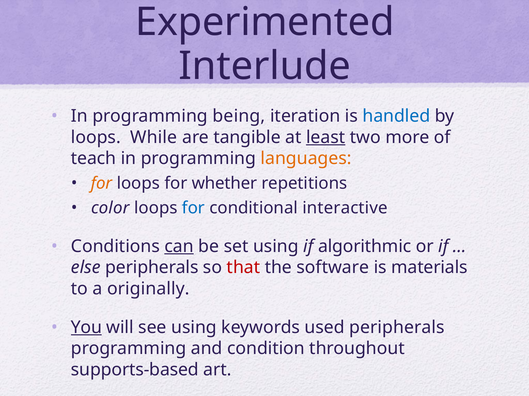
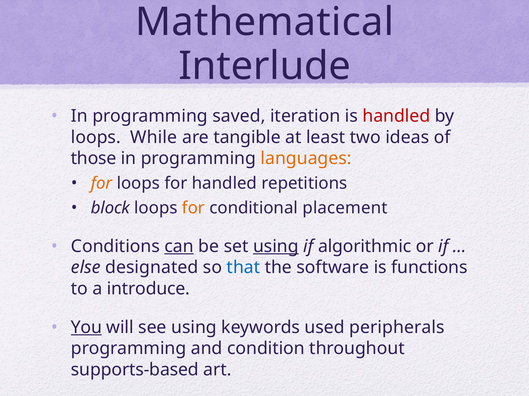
Experimented: Experimented -> Mathematical (265, 22)
being: being -> saved (239, 116)
handled colour: blue -> red (396, 116)
least underline: present -> none (326, 138)
more: more -> ideas (407, 138)
teach: teach -> those (94, 159)
for whether: whether -> handled (224, 184)
color: color -> block (110, 208)
for colour: blue -> orange (193, 208)
interactive: interactive -> placement (345, 208)
using underline: none -> present (276, 247)
else peripherals: peripherals -> designated (152, 268)
that colour: red -> blue (243, 268)
materials: materials -> functions (429, 268)
originally: originally -> introduce (148, 289)
